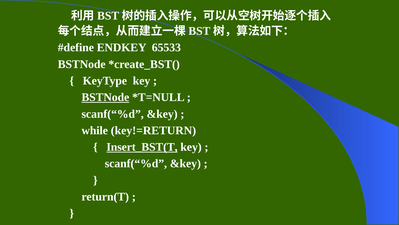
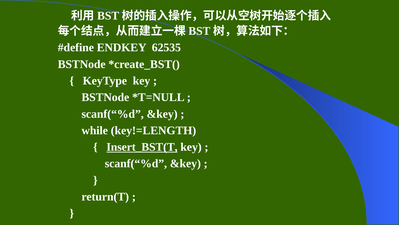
65533: 65533 -> 62535 (166, 48)
BSTNode underline: present -> none (105, 97)
key!=RETURN: key!=RETURN -> key!=LENGTH (153, 130)
